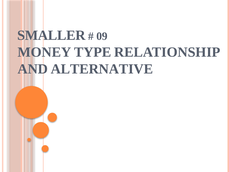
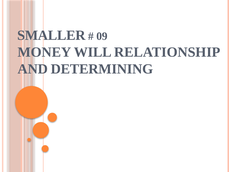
TYPE: TYPE -> WILL (93, 52)
ALTERNATIVE: ALTERNATIVE -> DETERMINING (102, 69)
